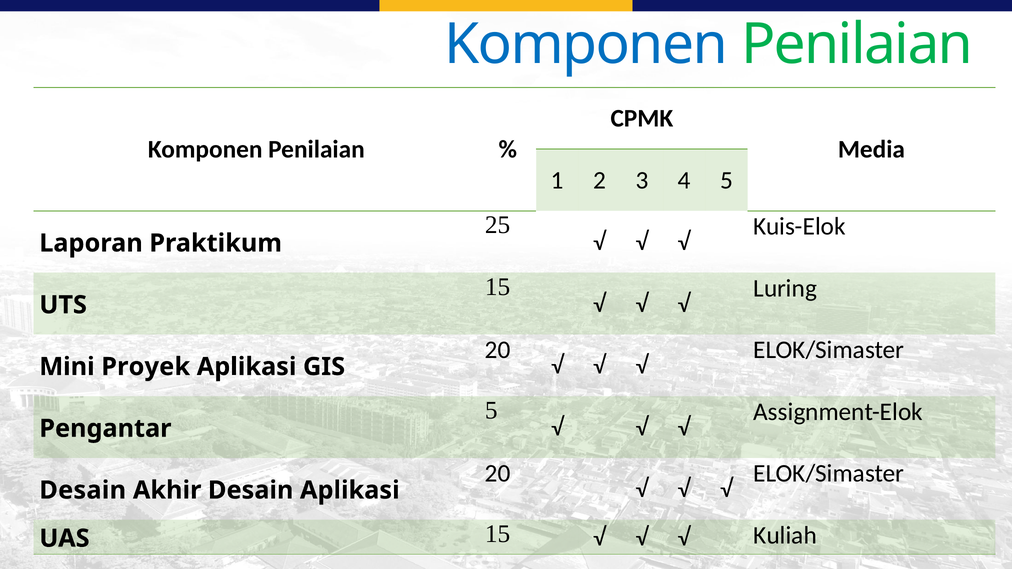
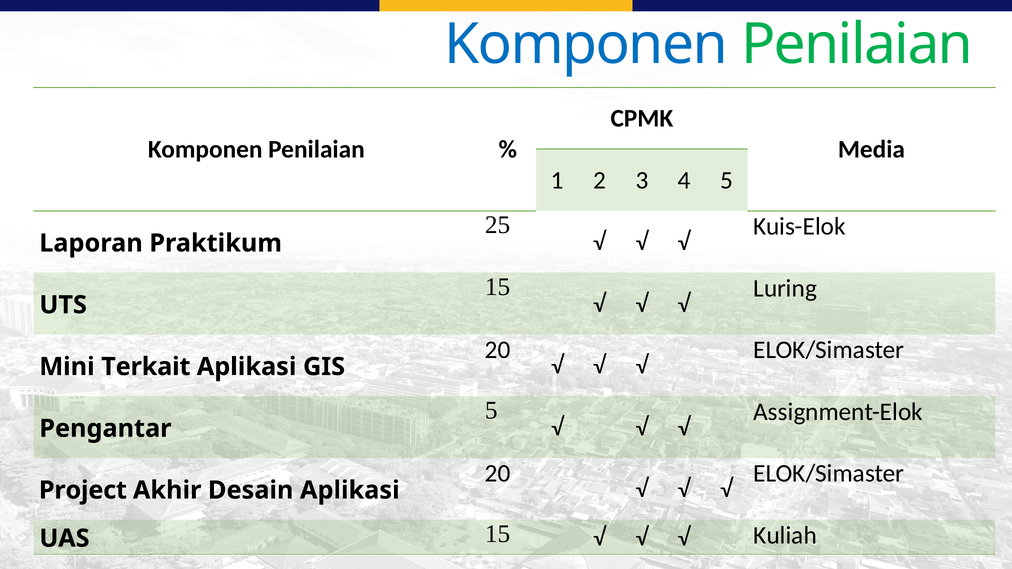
Proyek: Proyek -> Terkait (146, 367)
Desain: Desain -> Project (83, 490)
